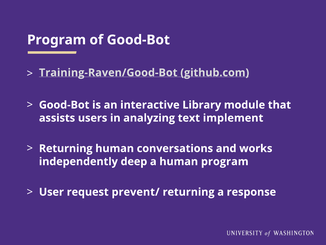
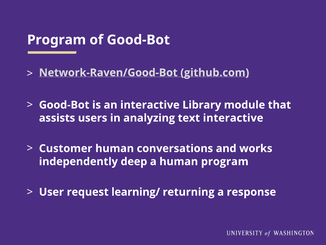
Training-Raven/Good-Bot: Training-Raven/Good-Bot -> Network-Raven/Good-Bot (108, 73)
text implement: implement -> interactive (233, 118)
Returning: Returning -> Customer (66, 148)
prevent/: prevent/ -> learning/ (136, 192)
